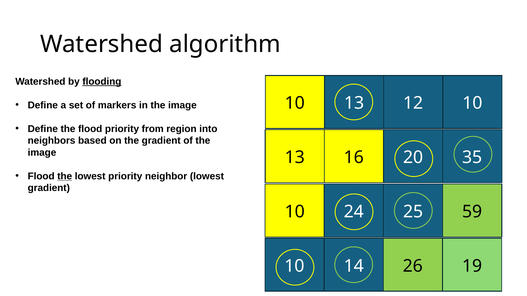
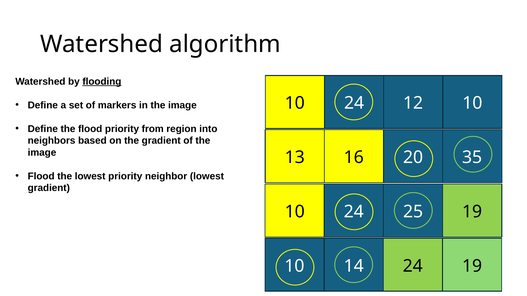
13: 13 -> 24 (354, 103)
the underline: present -> none (65, 176)
25 59: 59 -> 19 (472, 212)
14 26: 26 -> 24 (413, 266)
